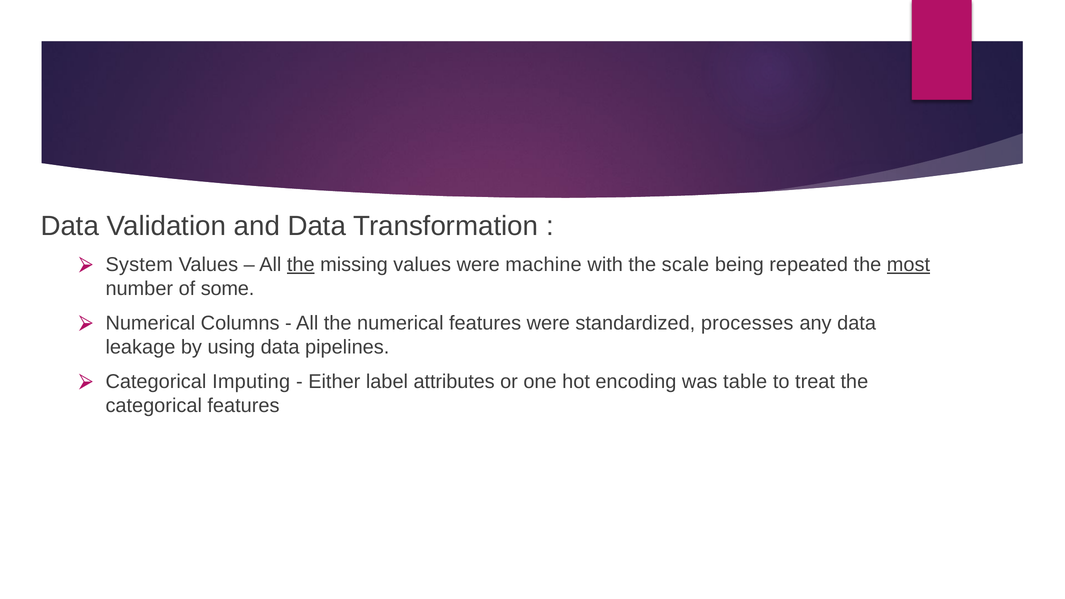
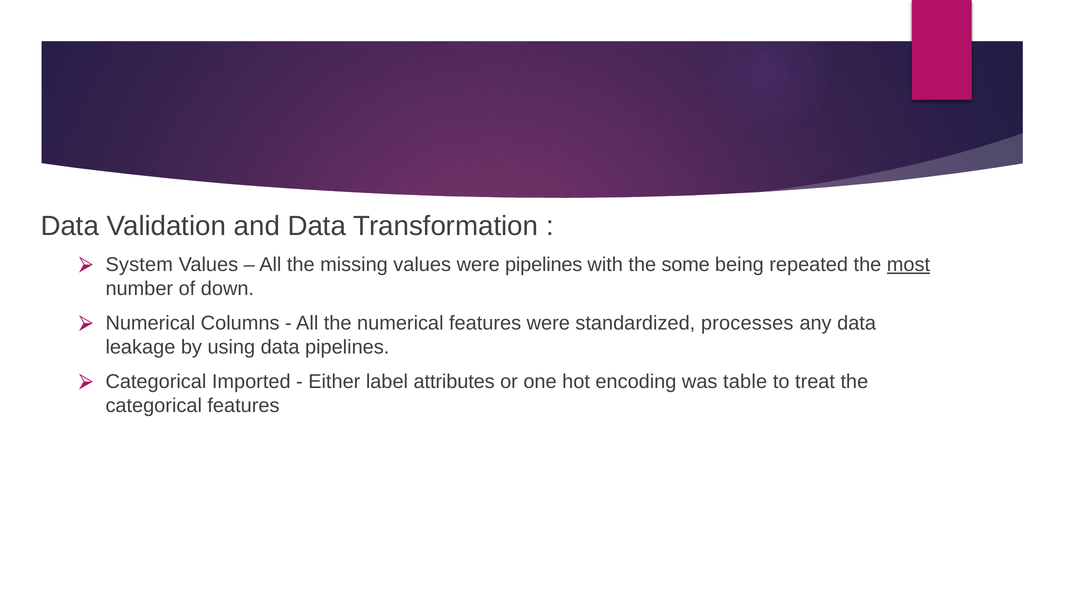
the underline: present -> none (301, 265)
were machine: machine -> pipelines (544, 265)
scale: scale -> some (686, 265)
some: some -> down (227, 289)
Imputing: Imputing -> Imported (251, 382)
